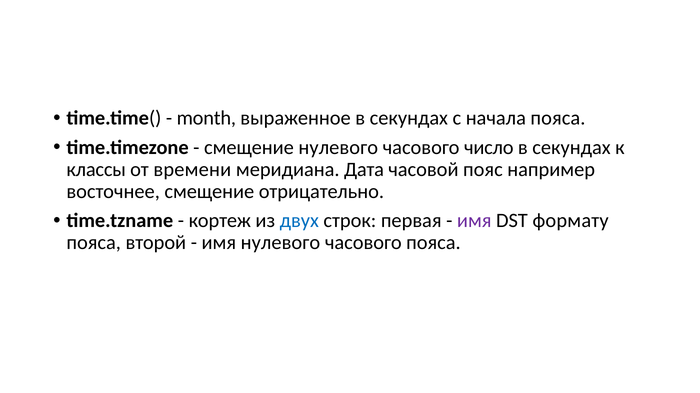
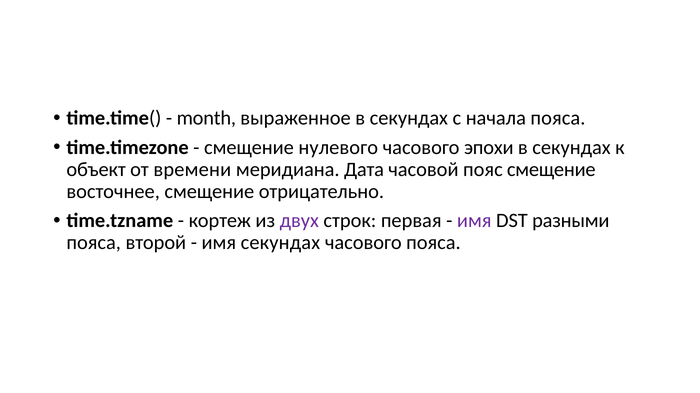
число: число -> эпохи (489, 148)
классы: классы -> объект (96, 170)
пояс например: например -> смещение (551, 170)
двух colour: blue -> purple (299, 221)
формату: формату -> разными (571, 221)
имя нулевого: нулевого -> секундах (280, 243)
